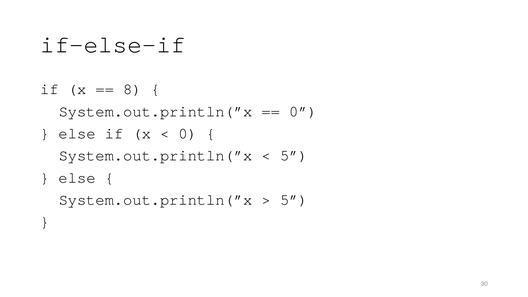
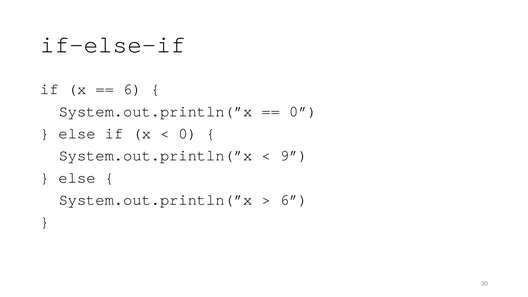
8: 8 -> 6 (132, 89)
5: 5 -> 9 (294, 156)
5: 5 -> 6 (294, 200)
